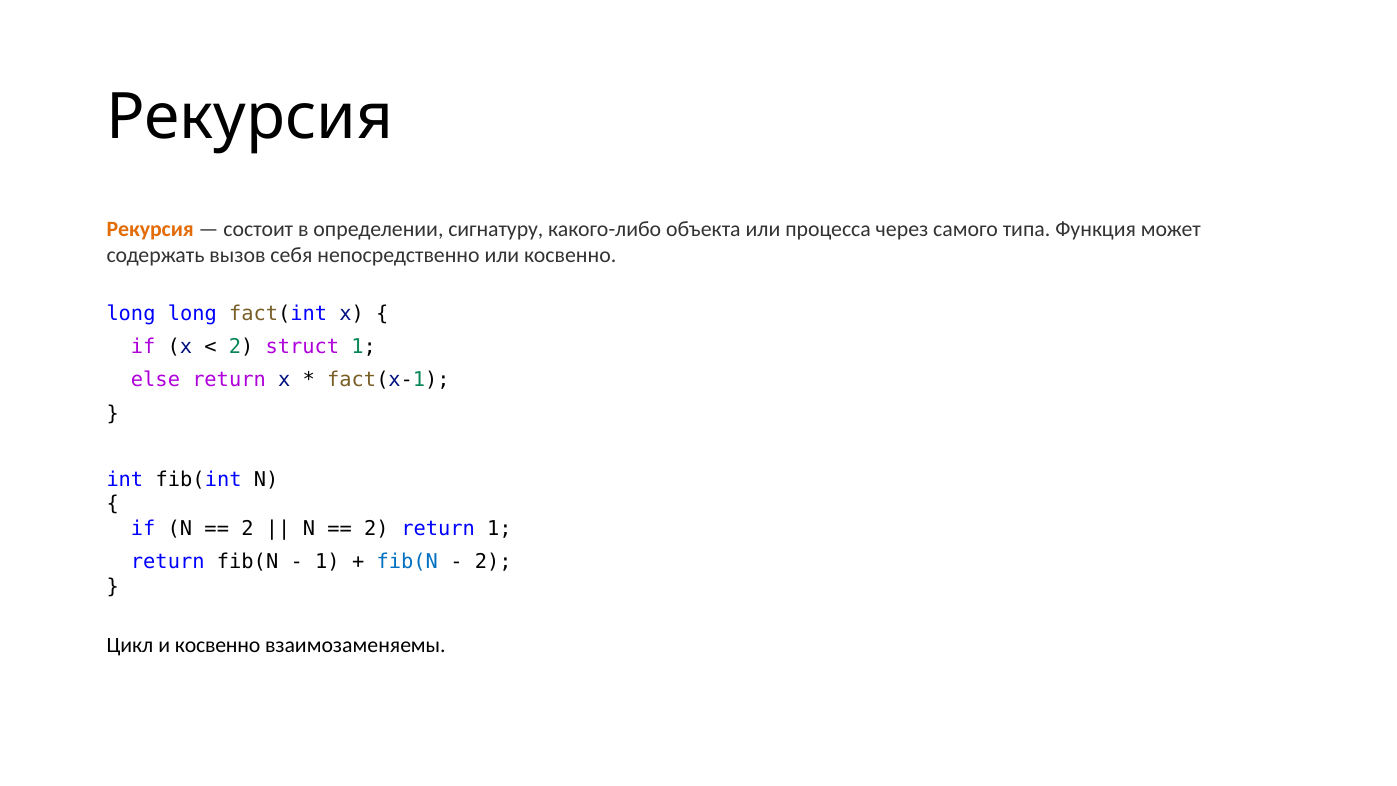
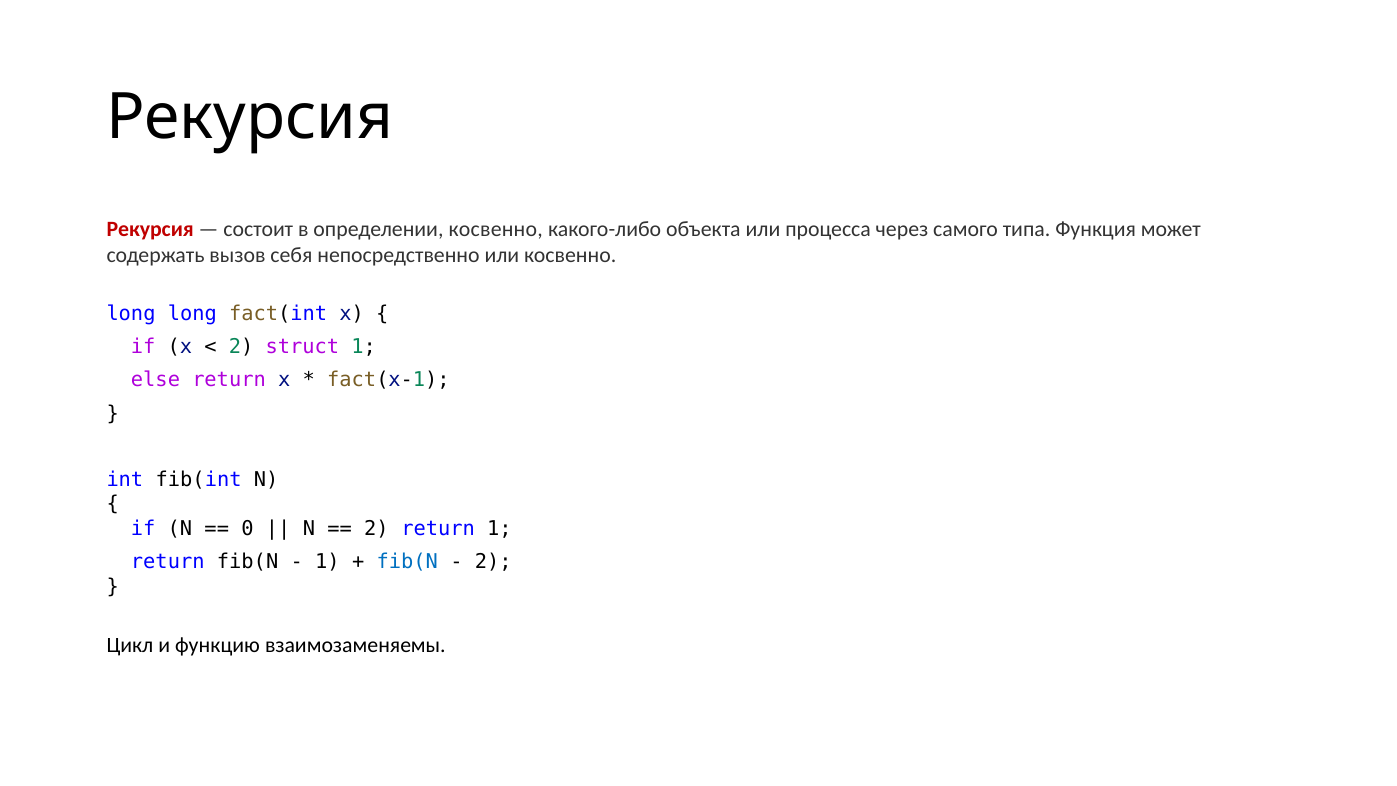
Рекурсия colour: orange -> red (150, 229)
определении сигнатуру: сигнатуру -> косвенно (496, 229)
2: 2 -> 0 (248, 529)
и косвенно: косвенно -> функцию (217, 645)
